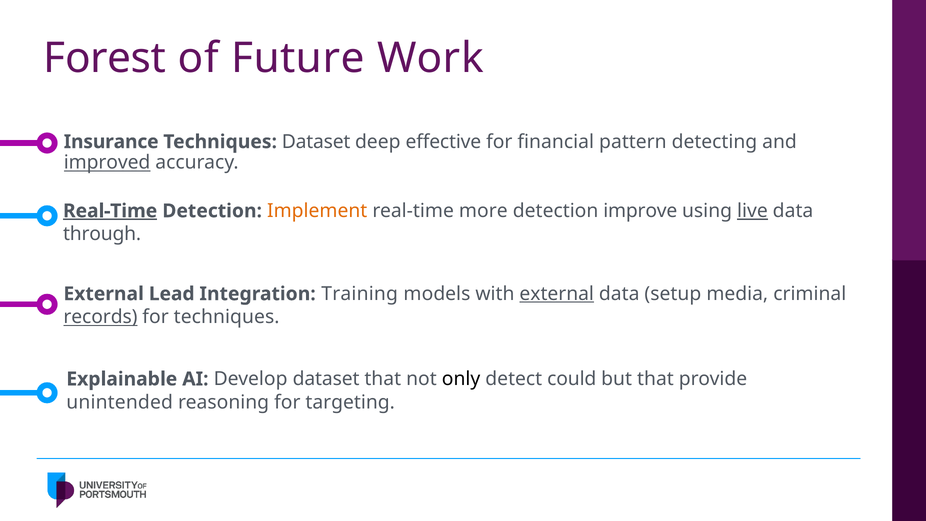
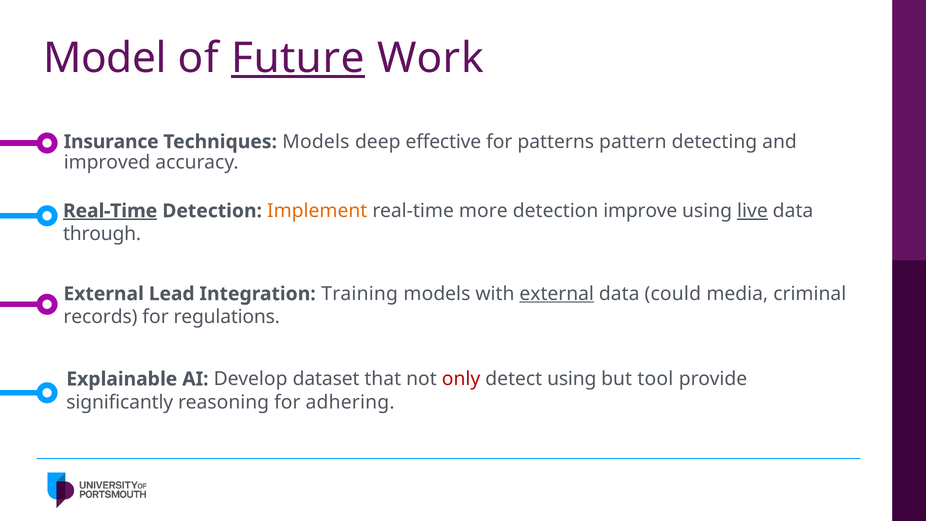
Forest: Forest -> Model (105, 58)
Future underline: none -> present (298, 58)
Techniques Dataset: Dataset -> Models (316, 142)
financial: financial -> patterns (556, 142)
improved underline: present -> none (107, 163)
setup: setup -> could (673, 294)
records underline: present -> none (100, 317)
for techniques: techniques -> regulations (227, 317)
only colour: black -> red (461, 379)
detect could: could -> using (572, 379)
but that: that -> tool (655, 379)
unintended: unintended -> significantly (120, 402)
targeting: targeting -> adhering (350, 402)
